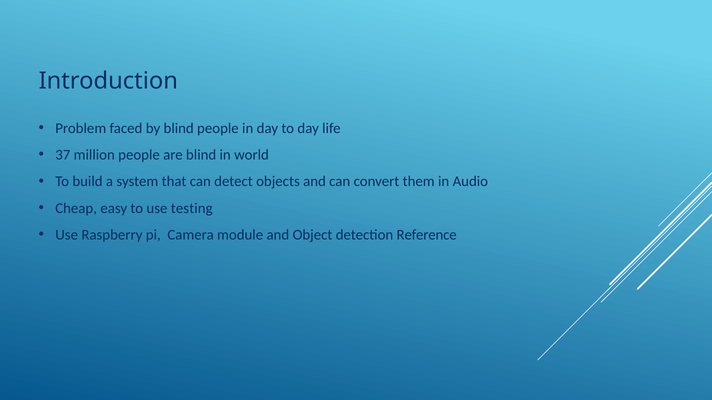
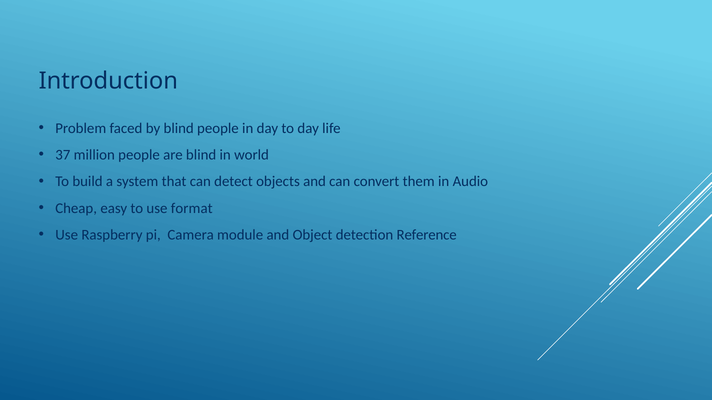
testing: testing -> format (192, 209)
